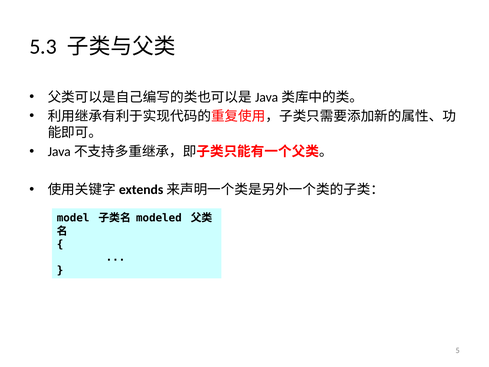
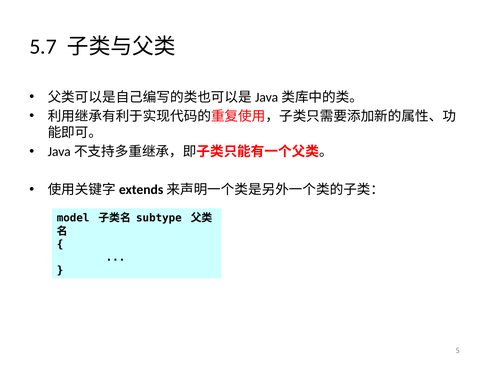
5.3: 5.3 -> 5.7 (43, 47)
modeled: modeled -> subtype (159, 218)
